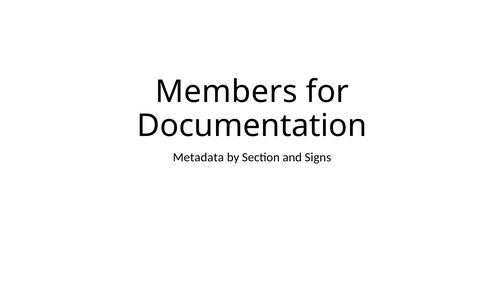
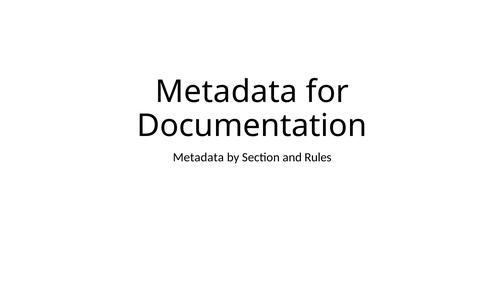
Members: Members -> Metadata (226, 92)
Signs: Signs -> Rules (318, 158)
